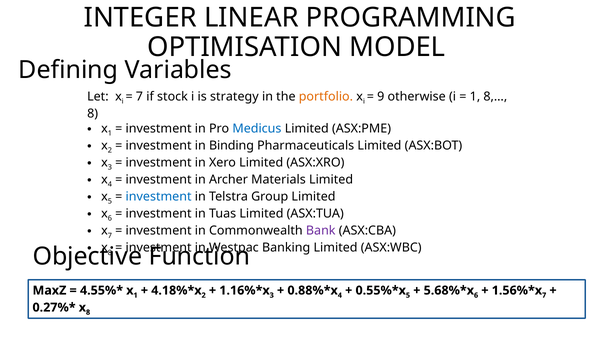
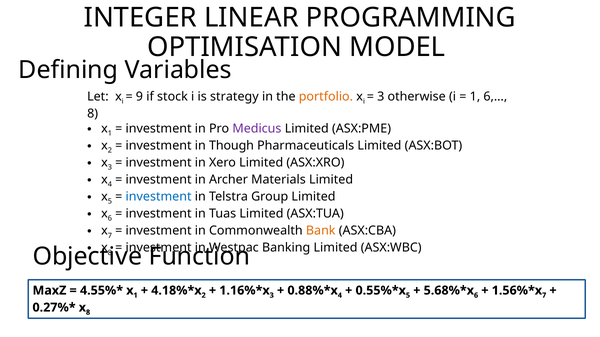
7: 7 -> 9 (139, 97)
9: 9 -> 3 (381, 97)
8,…: 8,… -> 6,… (495, 97)
Medicus colour: blue -> purple (257, 129)
Binding: Binding -> Though (231, 146)
Bank colour: purple -> orange (321, 231)
